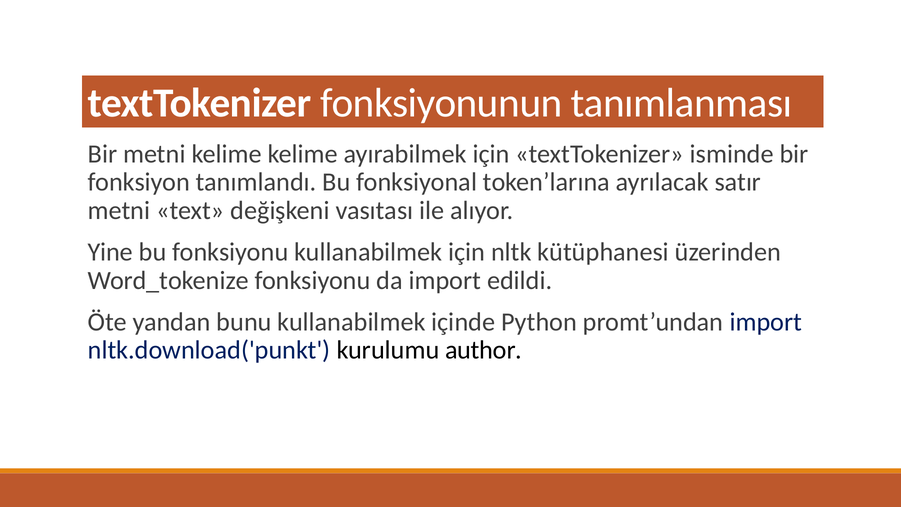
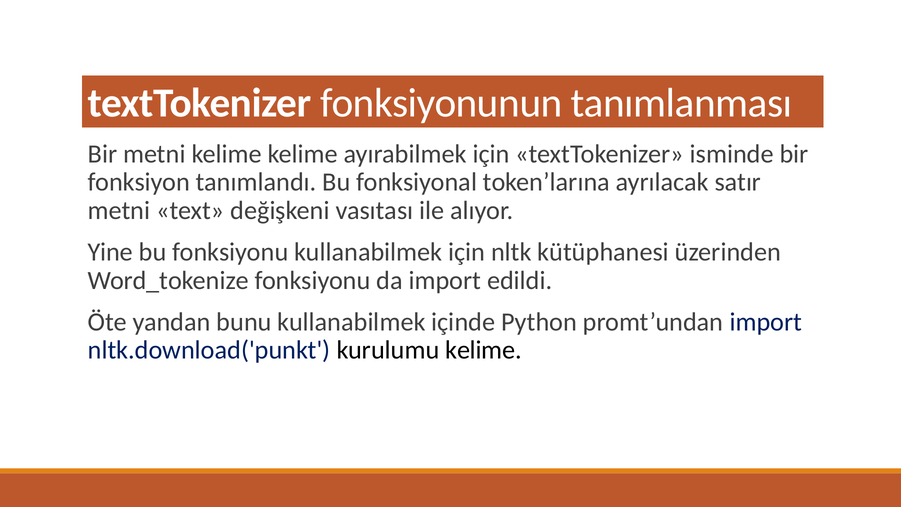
kurulumu author: author -> kelime (483, 350)
